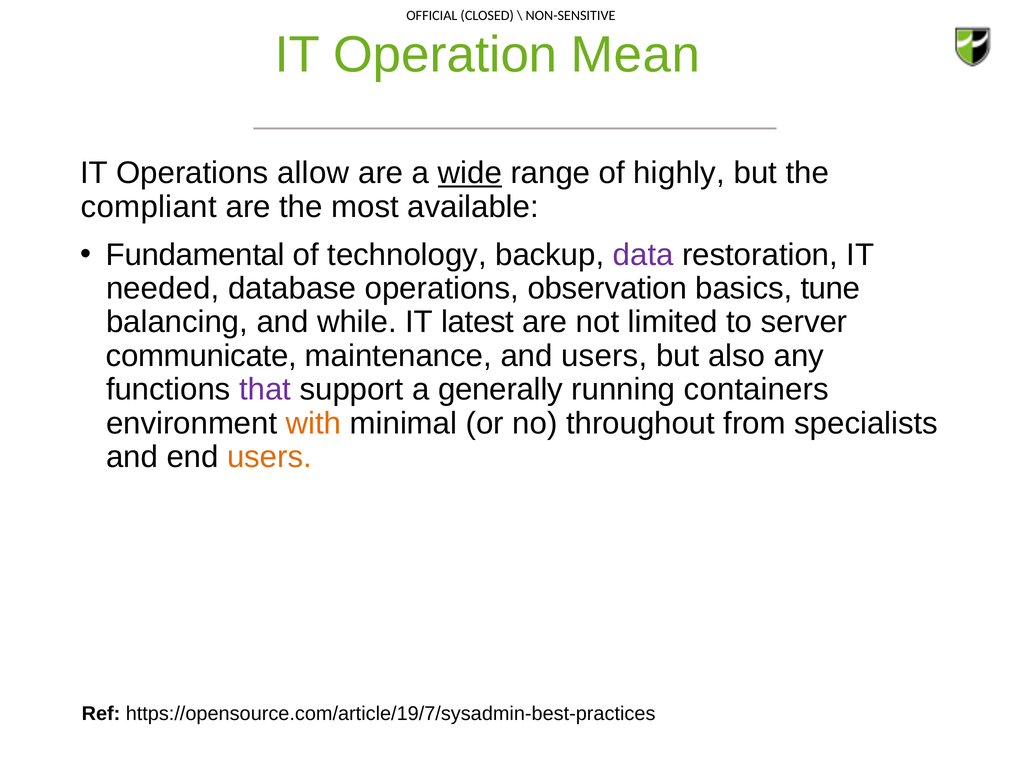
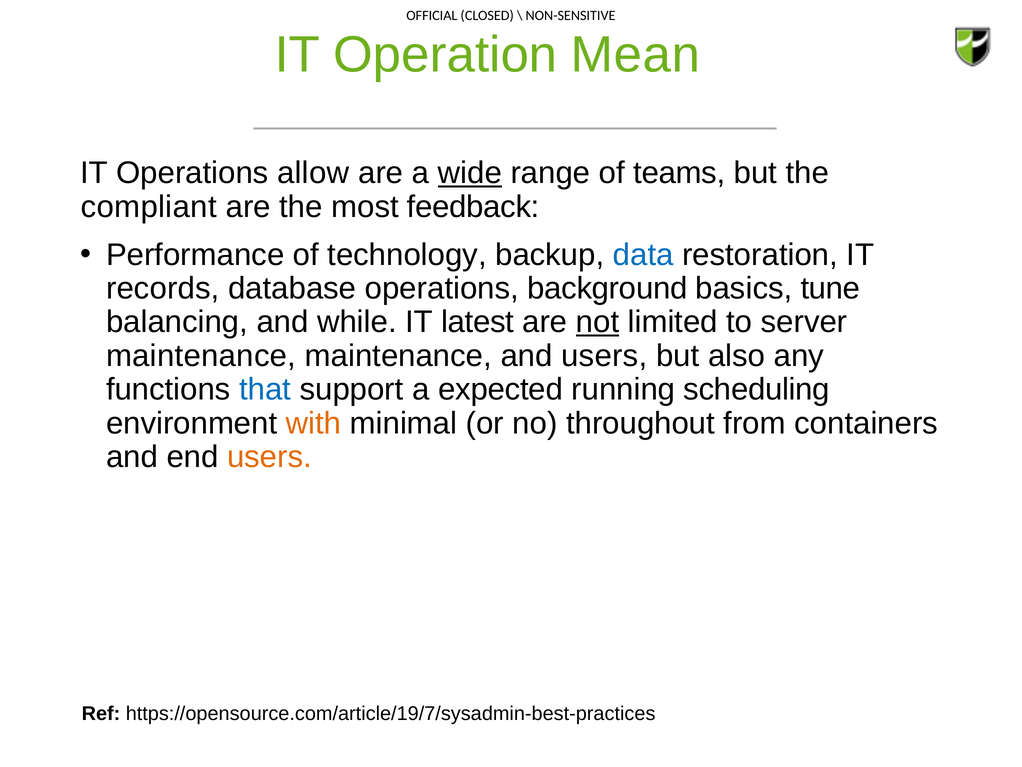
highly: highly -> teams (679, 173)
available: available -> feedback (473, 207)
Fundamental: Fundamental -> Performance (195, 255)
data colour: purple -> blue (643, 255)
needed: needed -> records (163, 288)
observation: observation -> background (607, 288)
not underline: none -> present (598, 322)
communicate: communicate -> maintenance (201, 356)
that colour: purple -> blue (265, 389)
generally: generally -> expected (500, 389)
containers: containers -> scheduling (757, 389)
specialists: specialists -> containers (866, 423)
